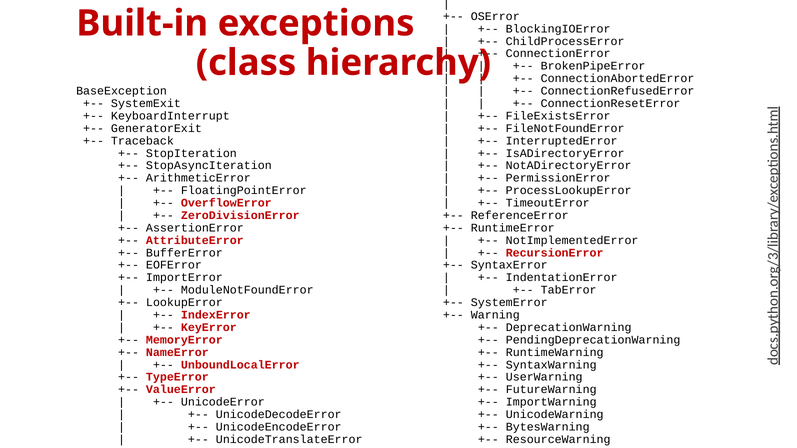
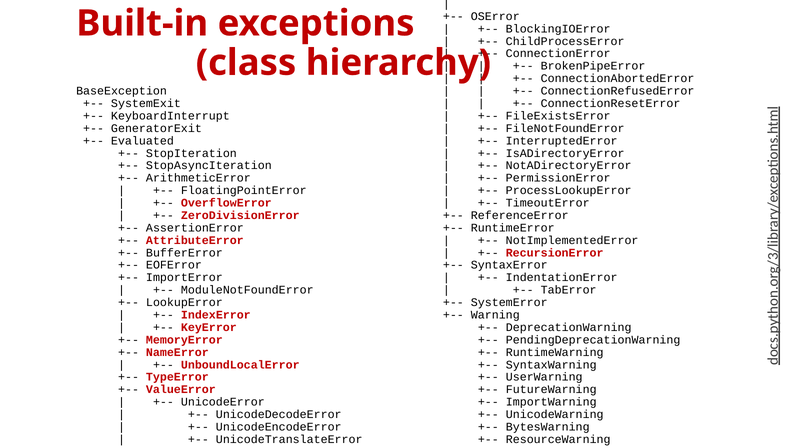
Traceback: Traceback -> Evaluated (142, 141)
